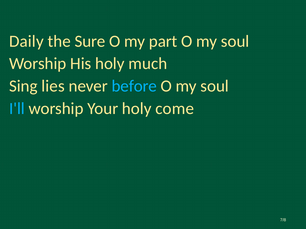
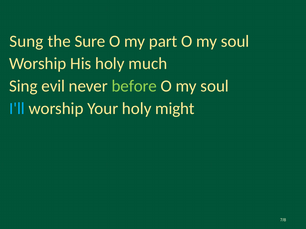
Daily: Daily -> Sung (26, 41)
lies: lies -> evil (53, 86)
before colour: light blue -> light green (134, 86)
come: come -> might (175, 109)
